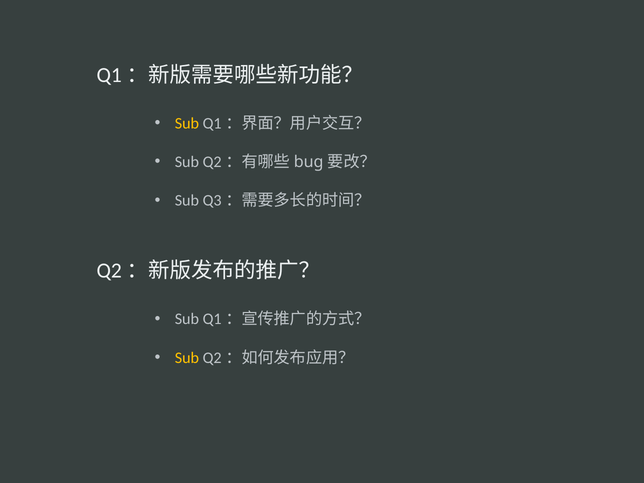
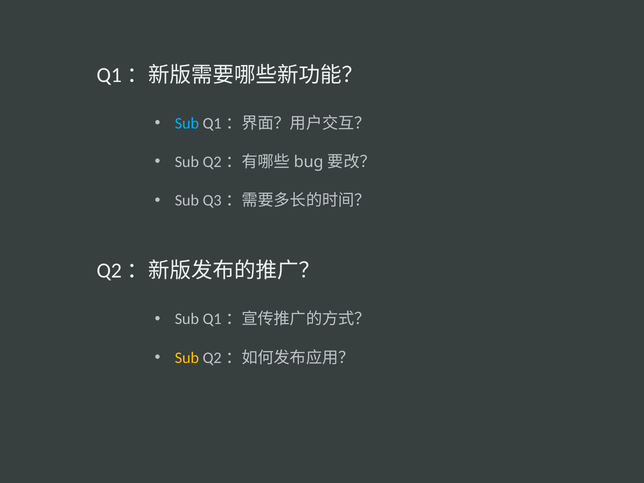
Sub colour: yellow -> light blue (187, 123)
